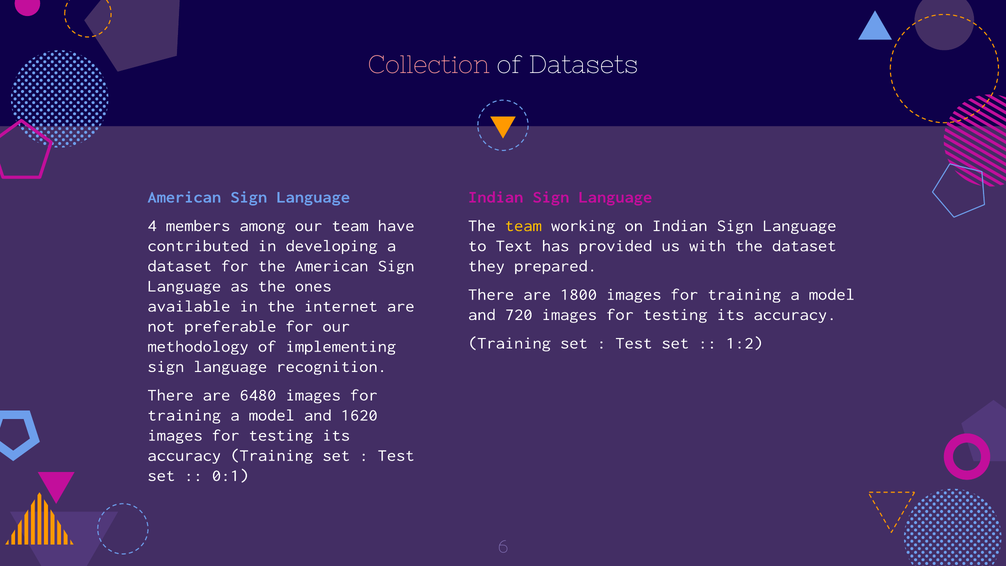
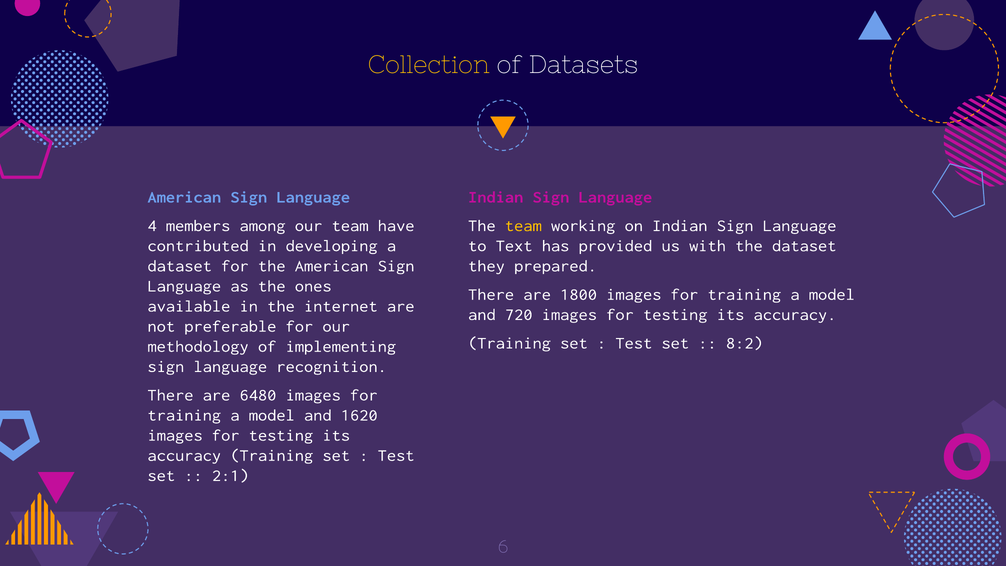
Collection colour: pink -> yellow (429, 65)
1:2: 1:2 -> 8:2 (744, 343)
0:1: 0:1 -> 2:1 (230, 475)
